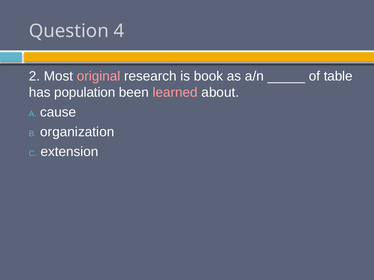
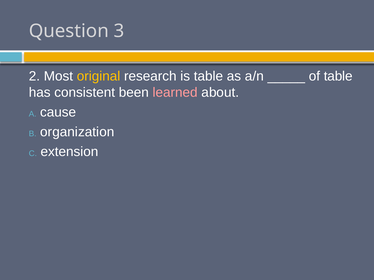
4: 4 -> 3 (119, 31)
original colour: pink -> yellow (99, 76)
is book: book -> table (209, 76)
population: population -> consistent (85, 93)
